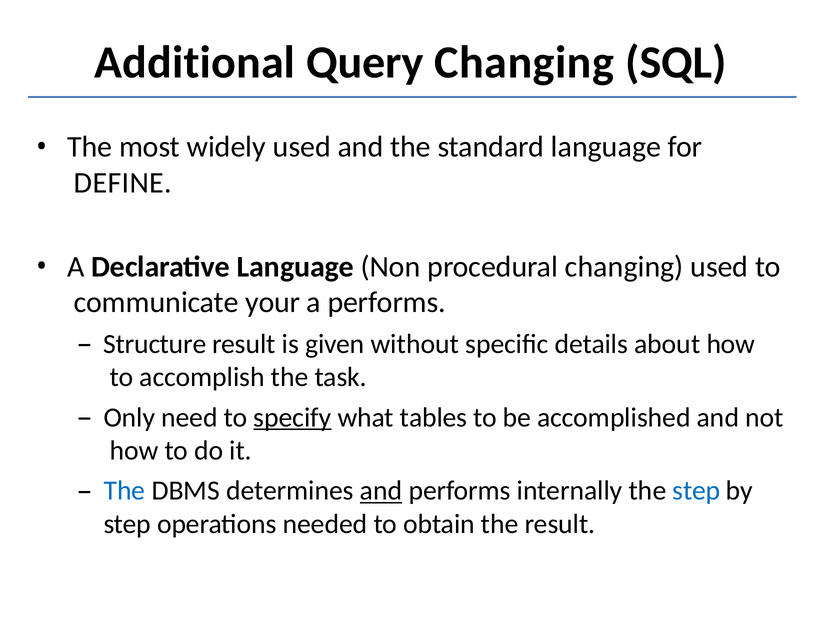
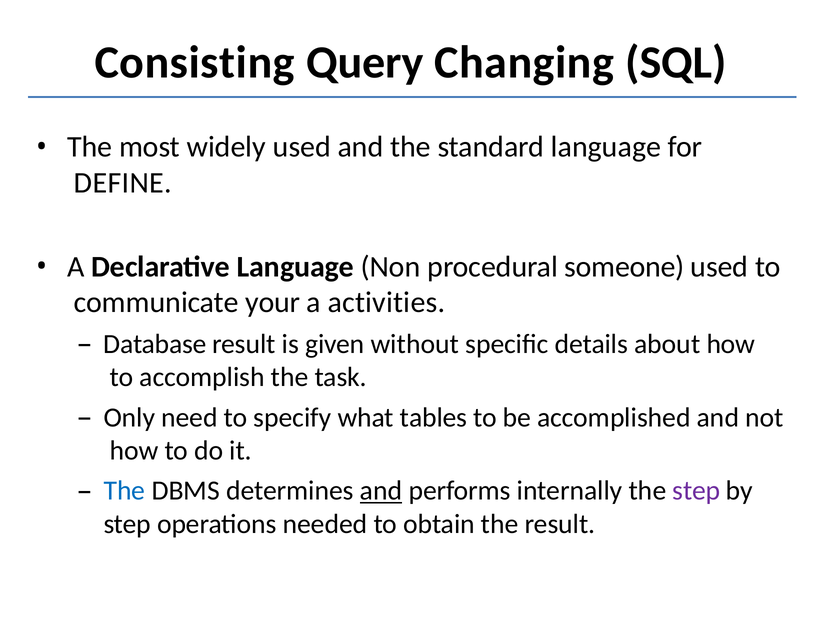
Additional: Additional -> Consisting (195, 63)
procedural changing: changing -> someone (624, 267)
a performs: performs -> activities (386, 303)
Structure: Structure -> Database (155, 344)
specify underline: present -> none (292, 418)
step colour: blue -> purple (696, 491)
